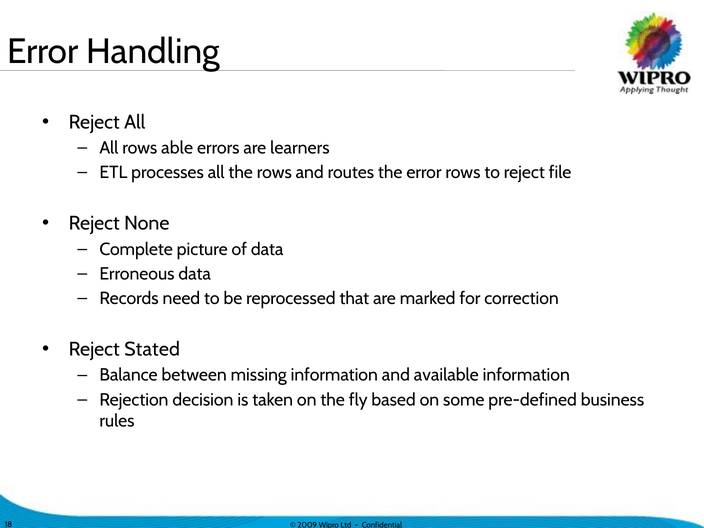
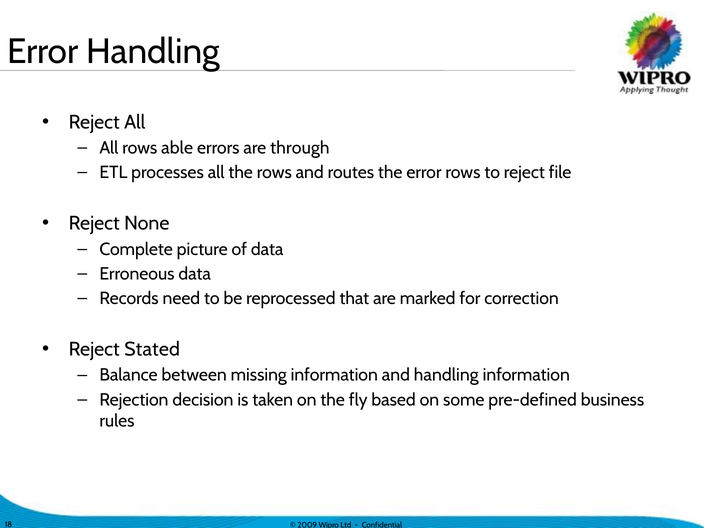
learners: learners -> through (300, 148)
and available: available -> handling (446, 375)
